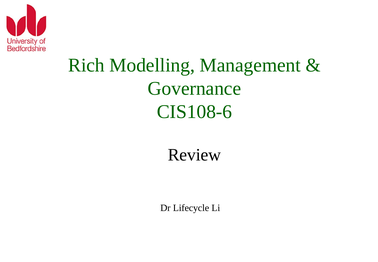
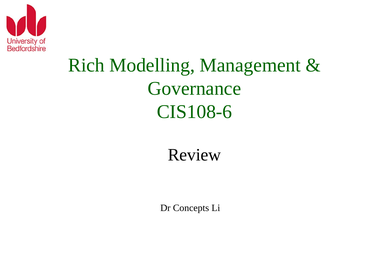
Lifecycle: Lifecycle -> Concepts (191, 208)
